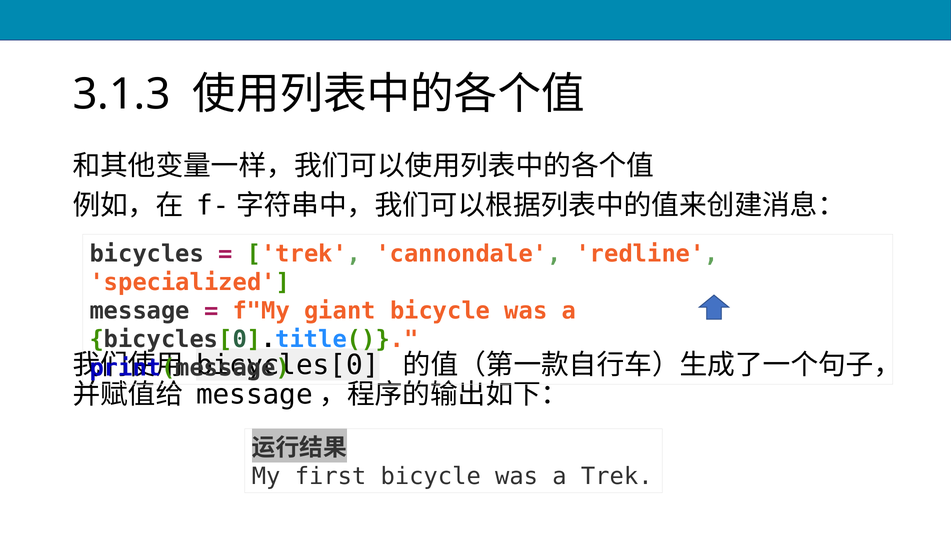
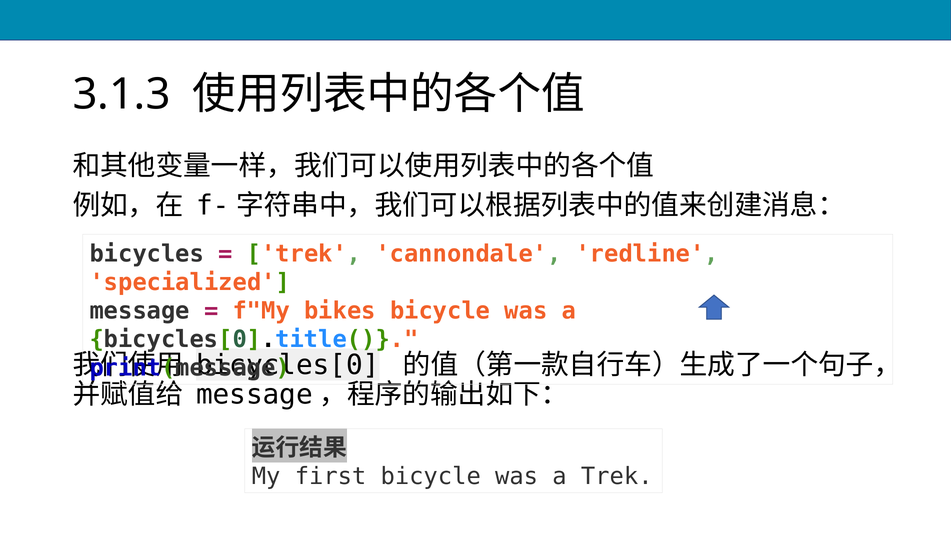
giant: giant -> bikes (340, 311)
